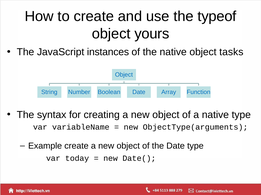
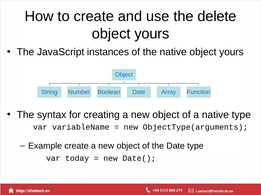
typeof: typeof -> delete (217, 16)
native object tasks: tasks -> yours (231, 52)
